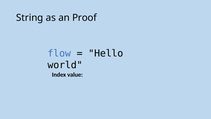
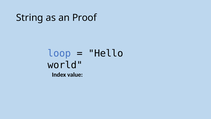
flow: flow -> loop (59, 53)
